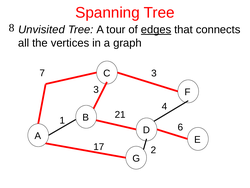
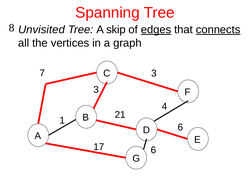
tour: tour -> skip (116, 30)
connects underline: none -> present (218, 30)
17 2: 2 -> 6 (153, 150)
